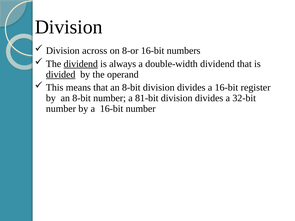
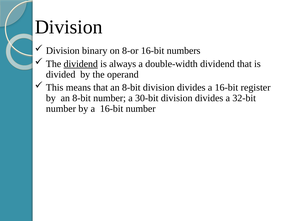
across: across -> binary (95, 51)
divided underline: present -> none (61, 75)
81-bit: 81-bit -> 30-bit (147, 98)
